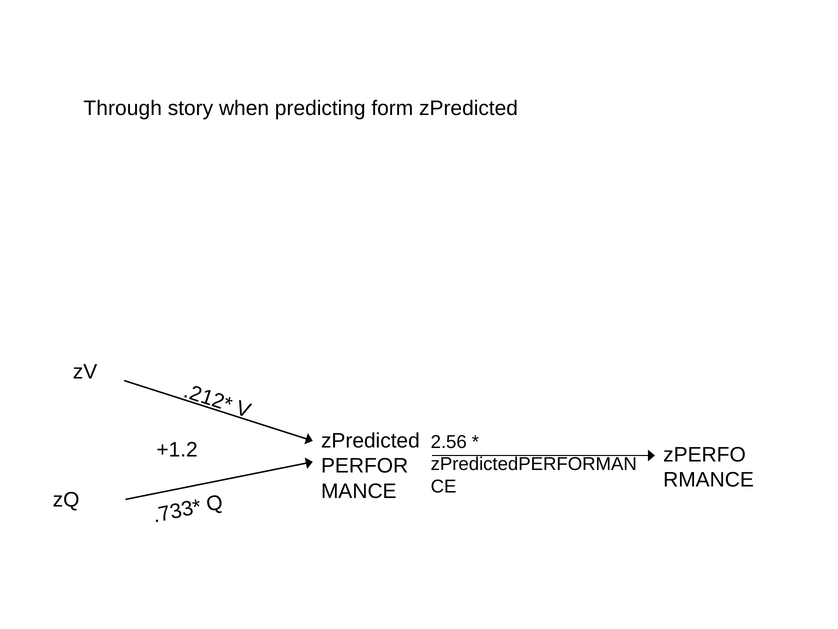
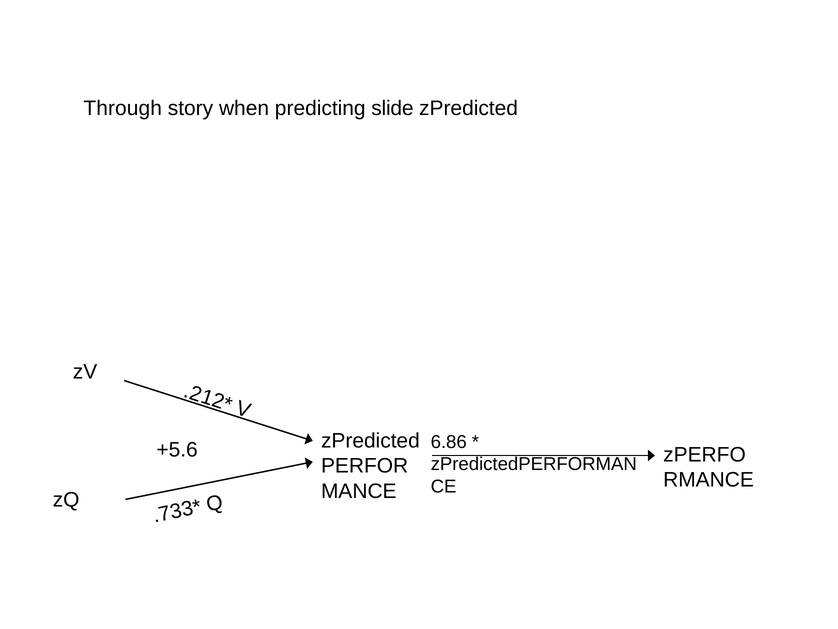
form: form -> slide (392, 108)
2.56: 2.56 -> 6.86 (449, 442)
+1.2: +1.2 -> +5.6 (177, 450)
